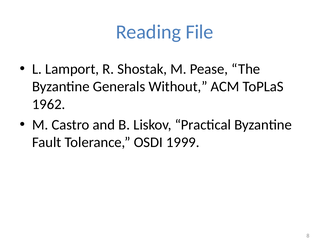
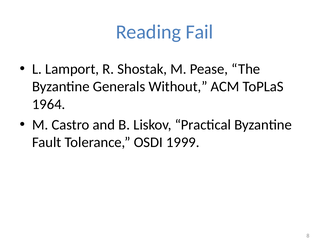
File: File -> Fail (199, 32)
1962: 1962 -> 1964 (49, 104)
